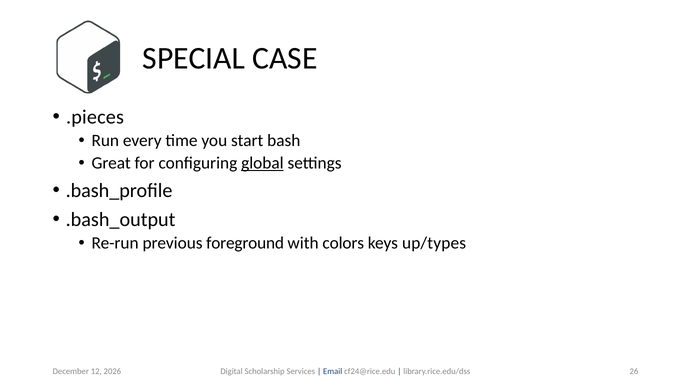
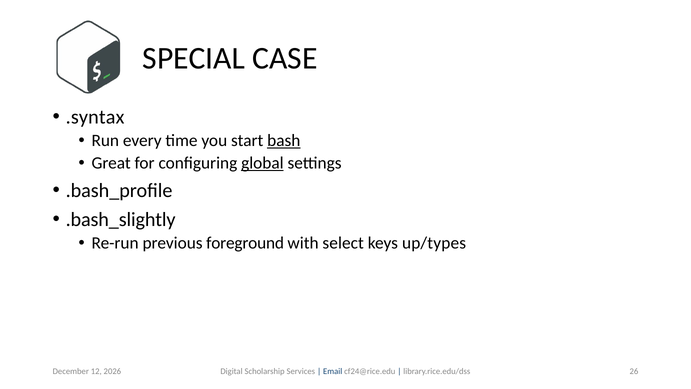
.pieces: .pieces -> .syntax (95, 117)
bash underline: none -> present (284, 141)
.bash_output: .bash_output -> .bash_slightly (121, 219)
colors: colors -> select (343, 243)
